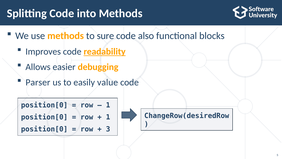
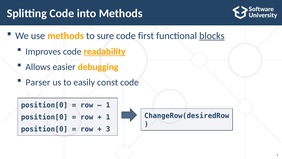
also: also -> first (146, 36)
blocks underline: none -> present (212, 36)
value: value -> const (108, 82)
